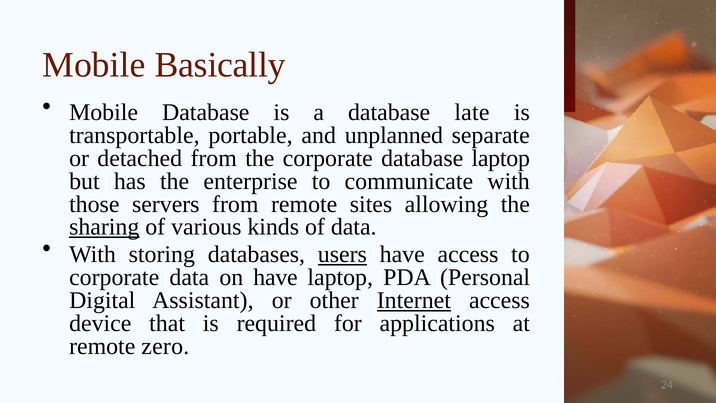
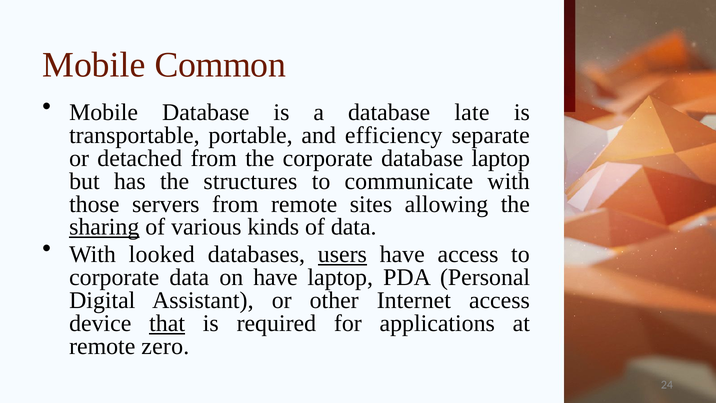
Basically: Basically -> Common (220, 65)
unplanned: unplanned -> efficiency (394, 135)
enterprise: enterprise -> structures (250, 181)
storing: storing -> looked (162, 254)
Internet underline: present -> none (414, 300)
that underline: none -> present (167, 323)
